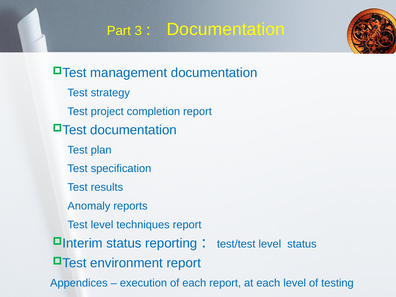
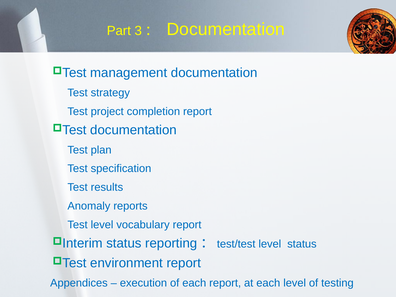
techniques: techniques -> vocabulary (143, 225)
